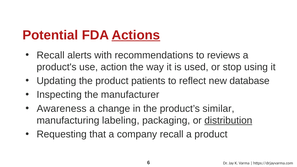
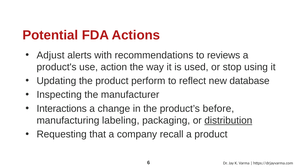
Actions underline: present -> none (136, 35)
Recall: Recall -> Adjust (51, 55)
patients: patients -> perform (148, 81)
Awareness: Awareness -> Interactions (62, 109)
similar: similar -> before (218, 109)
